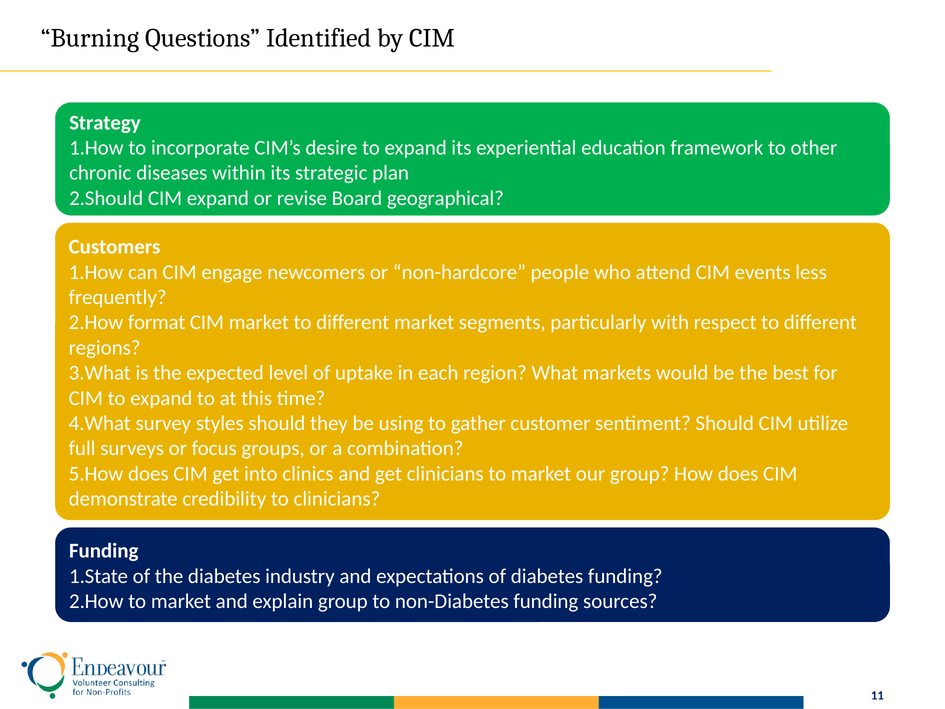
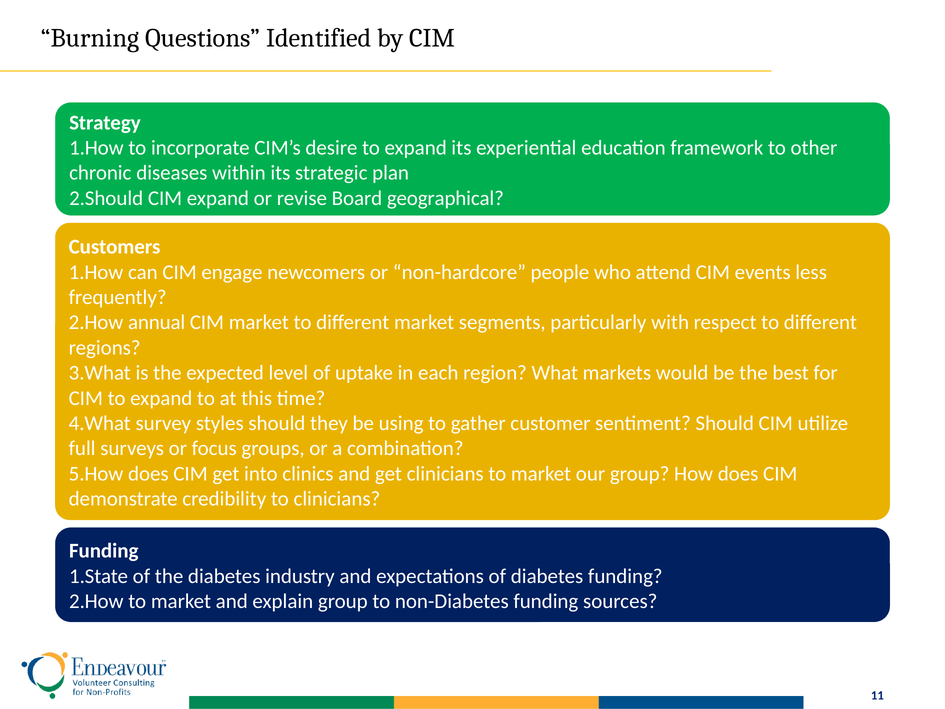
format: format -> annual (157, 322)
